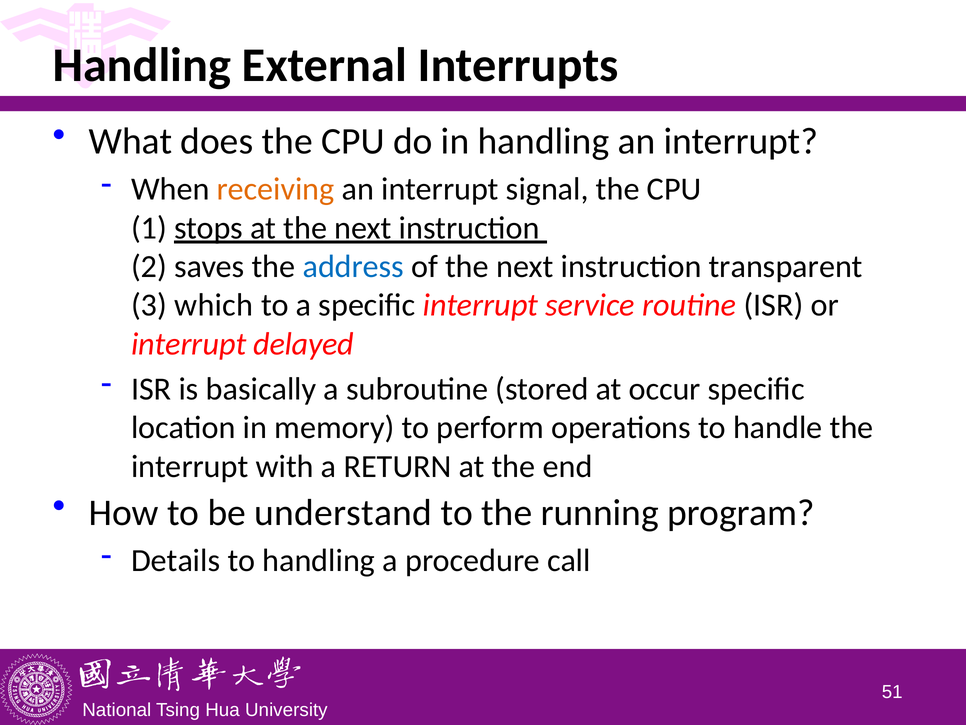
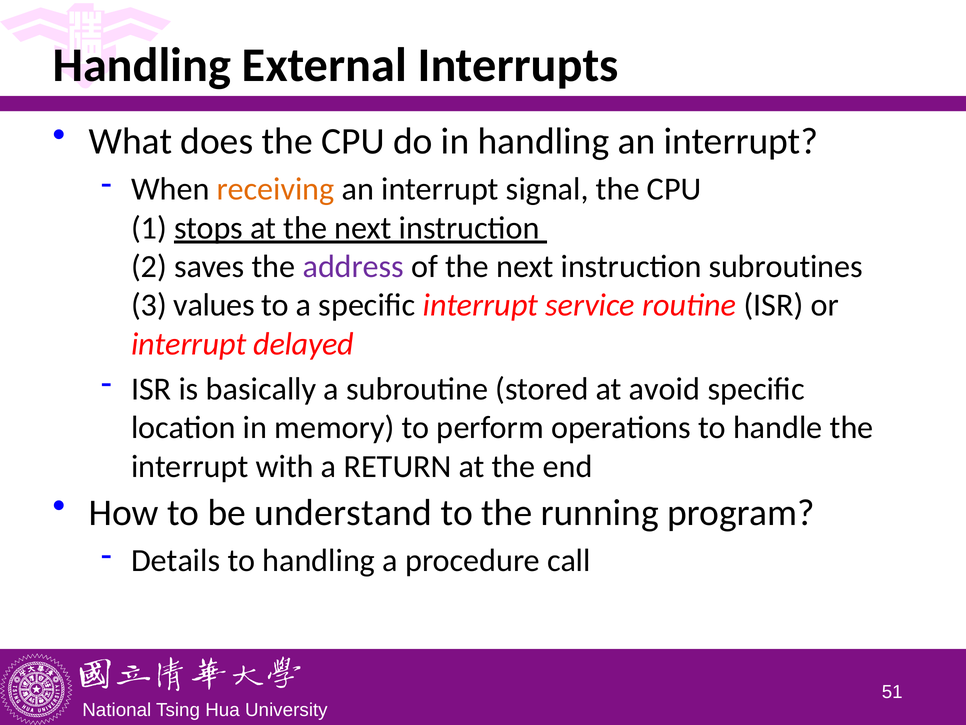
address colour: blue -> purple (353, 266)
transparent: transparent -> subroutines (786, 266)
which: which -> values (214, 305)
occur: occur -> avoid (665, 389)
